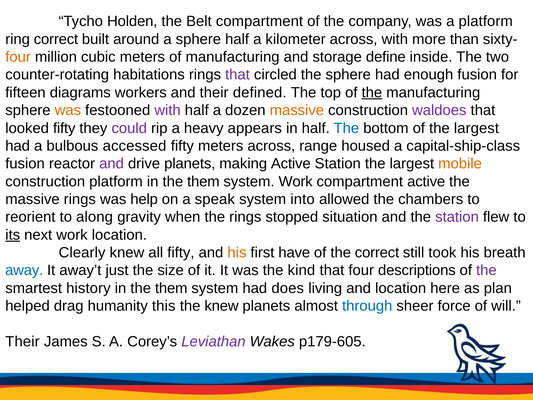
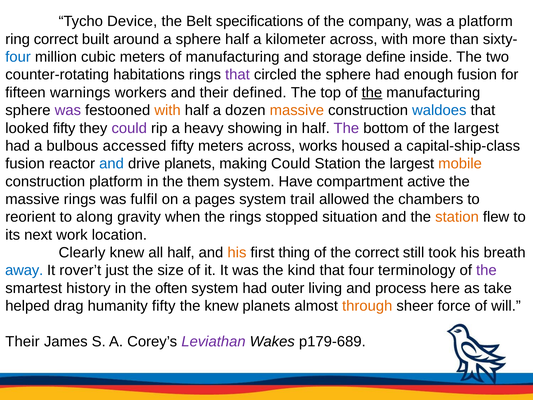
Holden: Holden -> Device (132, 21)
Belt compartment: compartment -> specifications (260, 21)
four colour: orange -> blue (18, 57)
diagrams: diagrams -> warnings (80, 92)
was colour: orange -> purple (68, 110)
with colour: purple -> orange (168, 110)
waldoes colour: purple -> blue (439, 110)
appears: appears -> showing (255, 128)
The colour: blue -> purple (346, 128)
range: range -> works (318, 146)
and colour: purple -> blue (112, 164)
making Active: Active -> Could (291, 164)
system Work: Work -> Have (296, 181)
help: help -> fulfil (144, 199)
speak: speak -> pages (215, 199)
into: into -> trail (303, 199)
station colour: purple -> orange (457, 217)
its underline: present -> none (13, 235)
all fifty: fifty -> half (181, 252)
have: have -> thing (294, 252)
away’t: away’t -> rover’t (80, 270)
descriptions: descriptions -> terminology (417, 270)
them: them -> often (171, 288)
does: does -> outer (288, 288)
and location: location -> process (401, 288)
plan: plan -> take (498, 288)
humanity this: this -> fifty (164, 306)
through colour: blue -> orange (367, 306)
p179-605: p179-605 -> p179-689 (332, 341)
